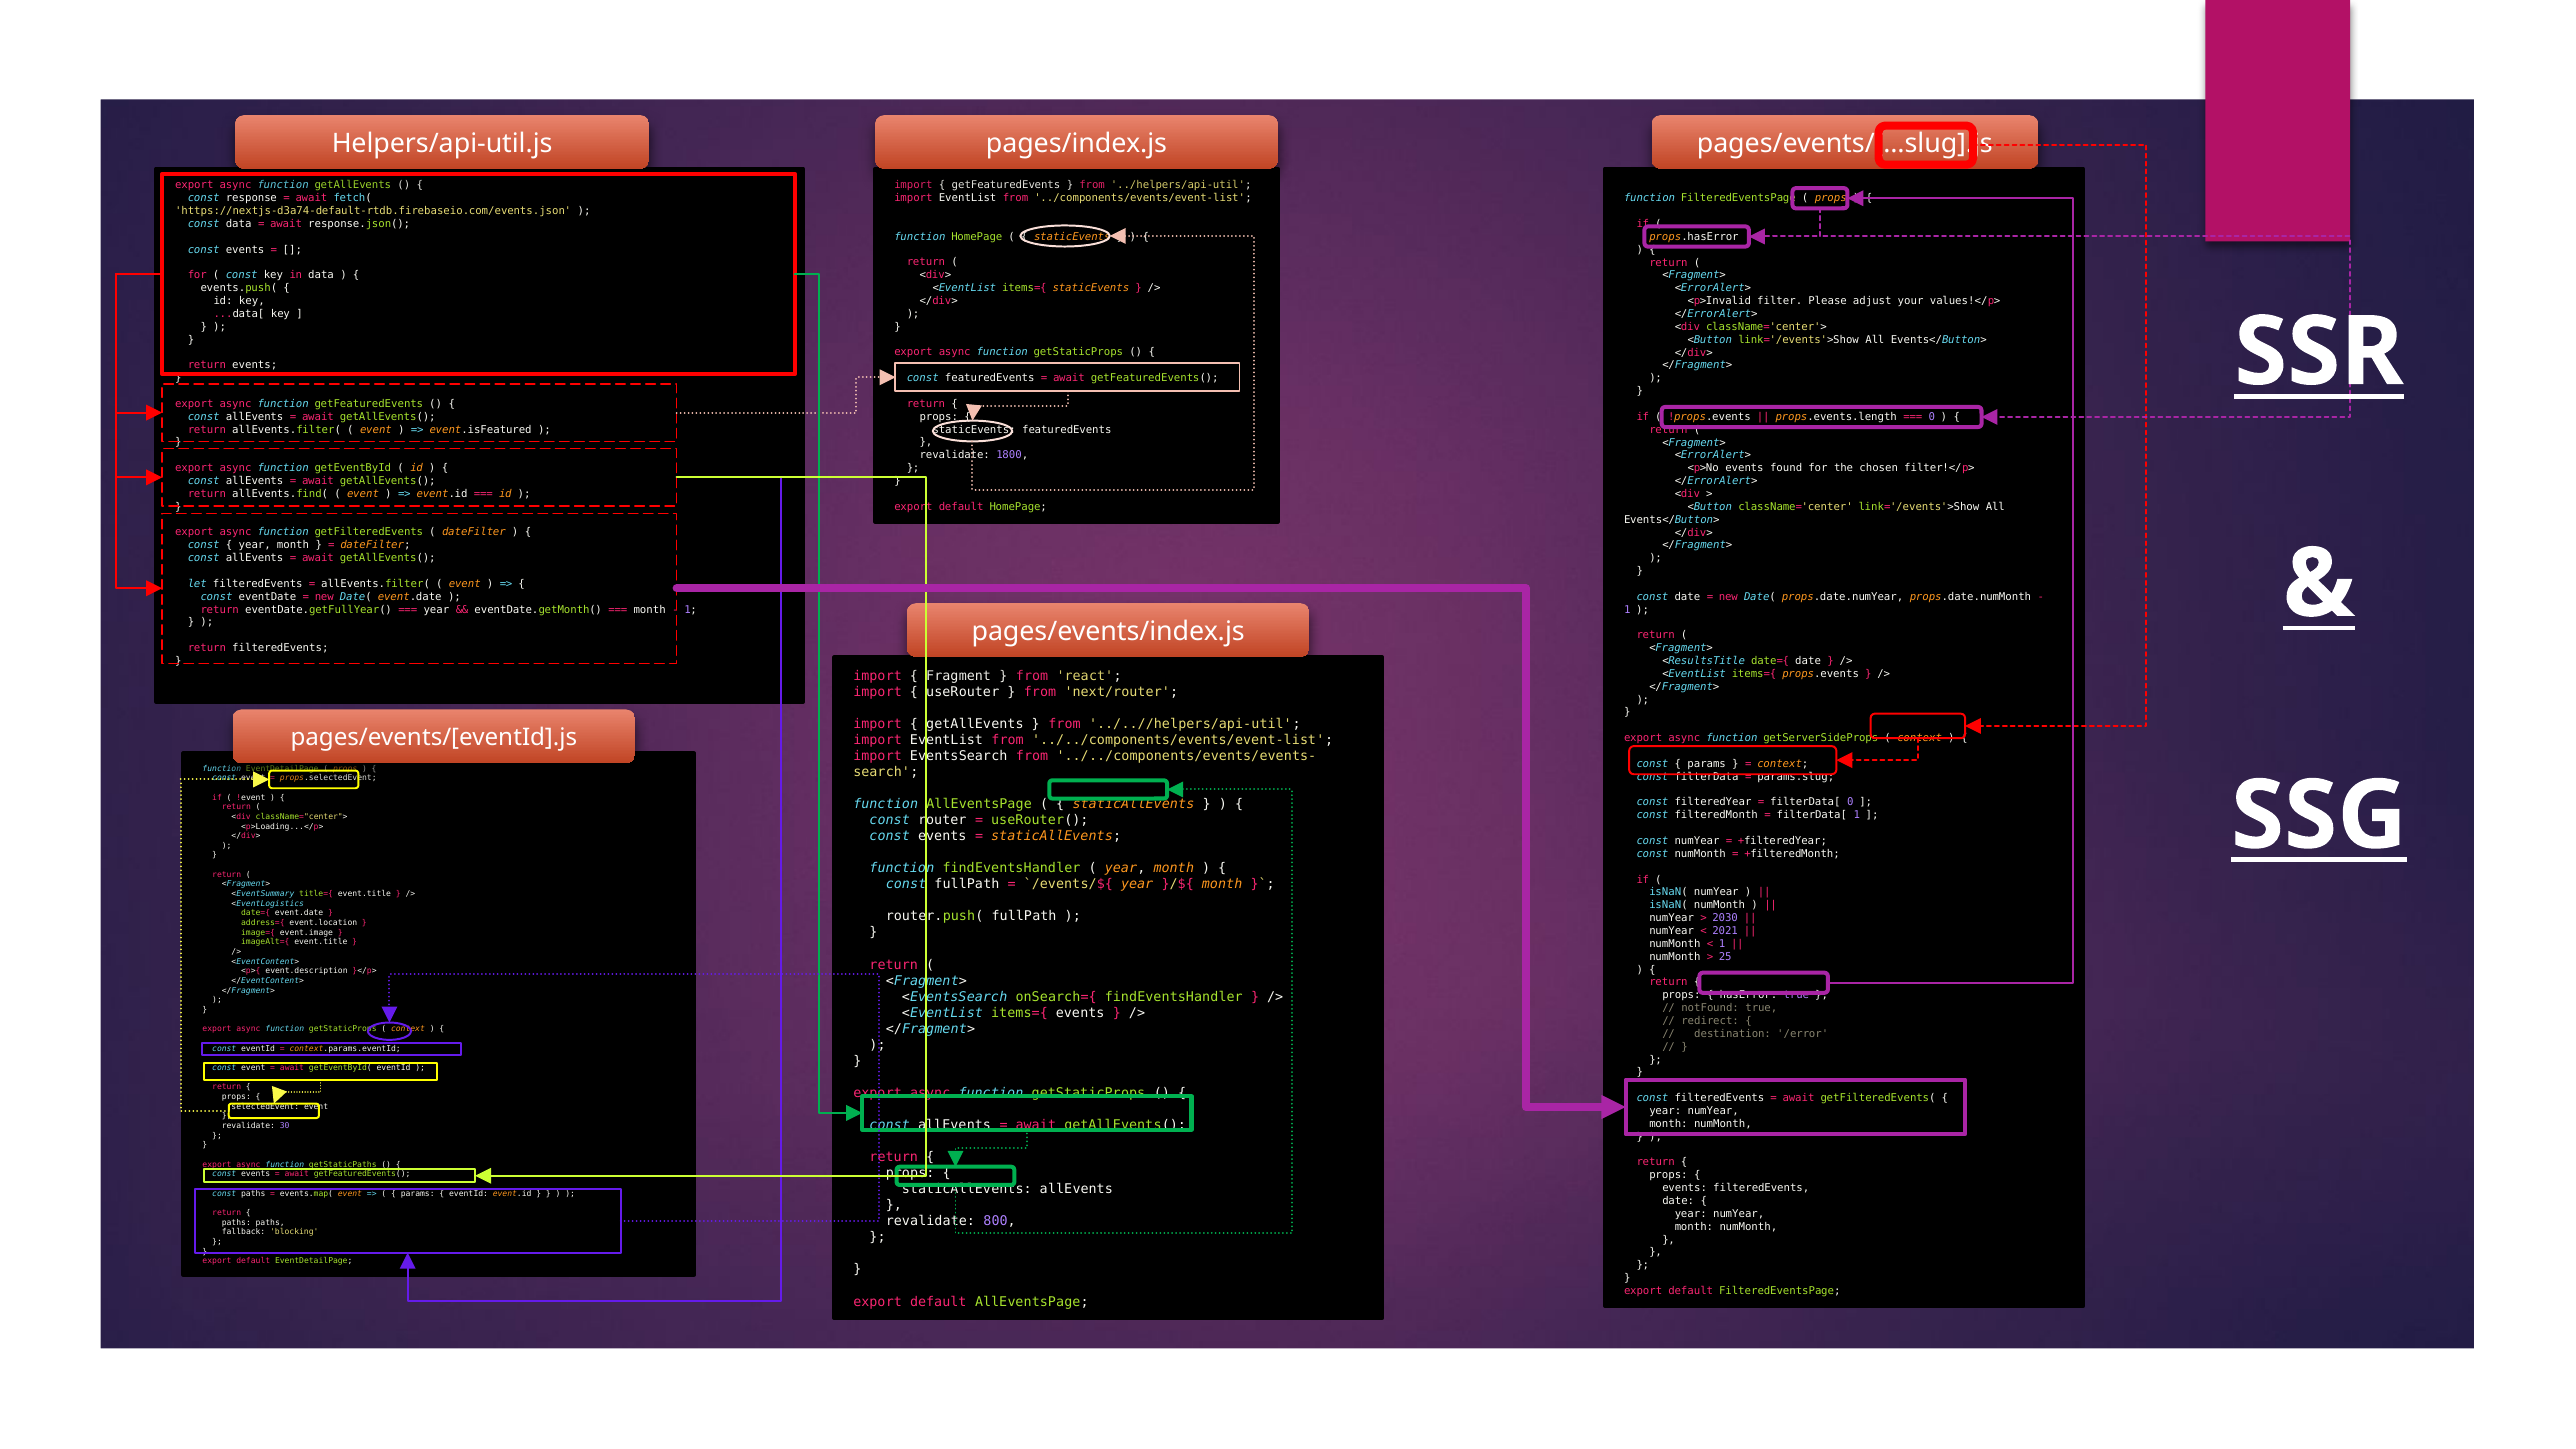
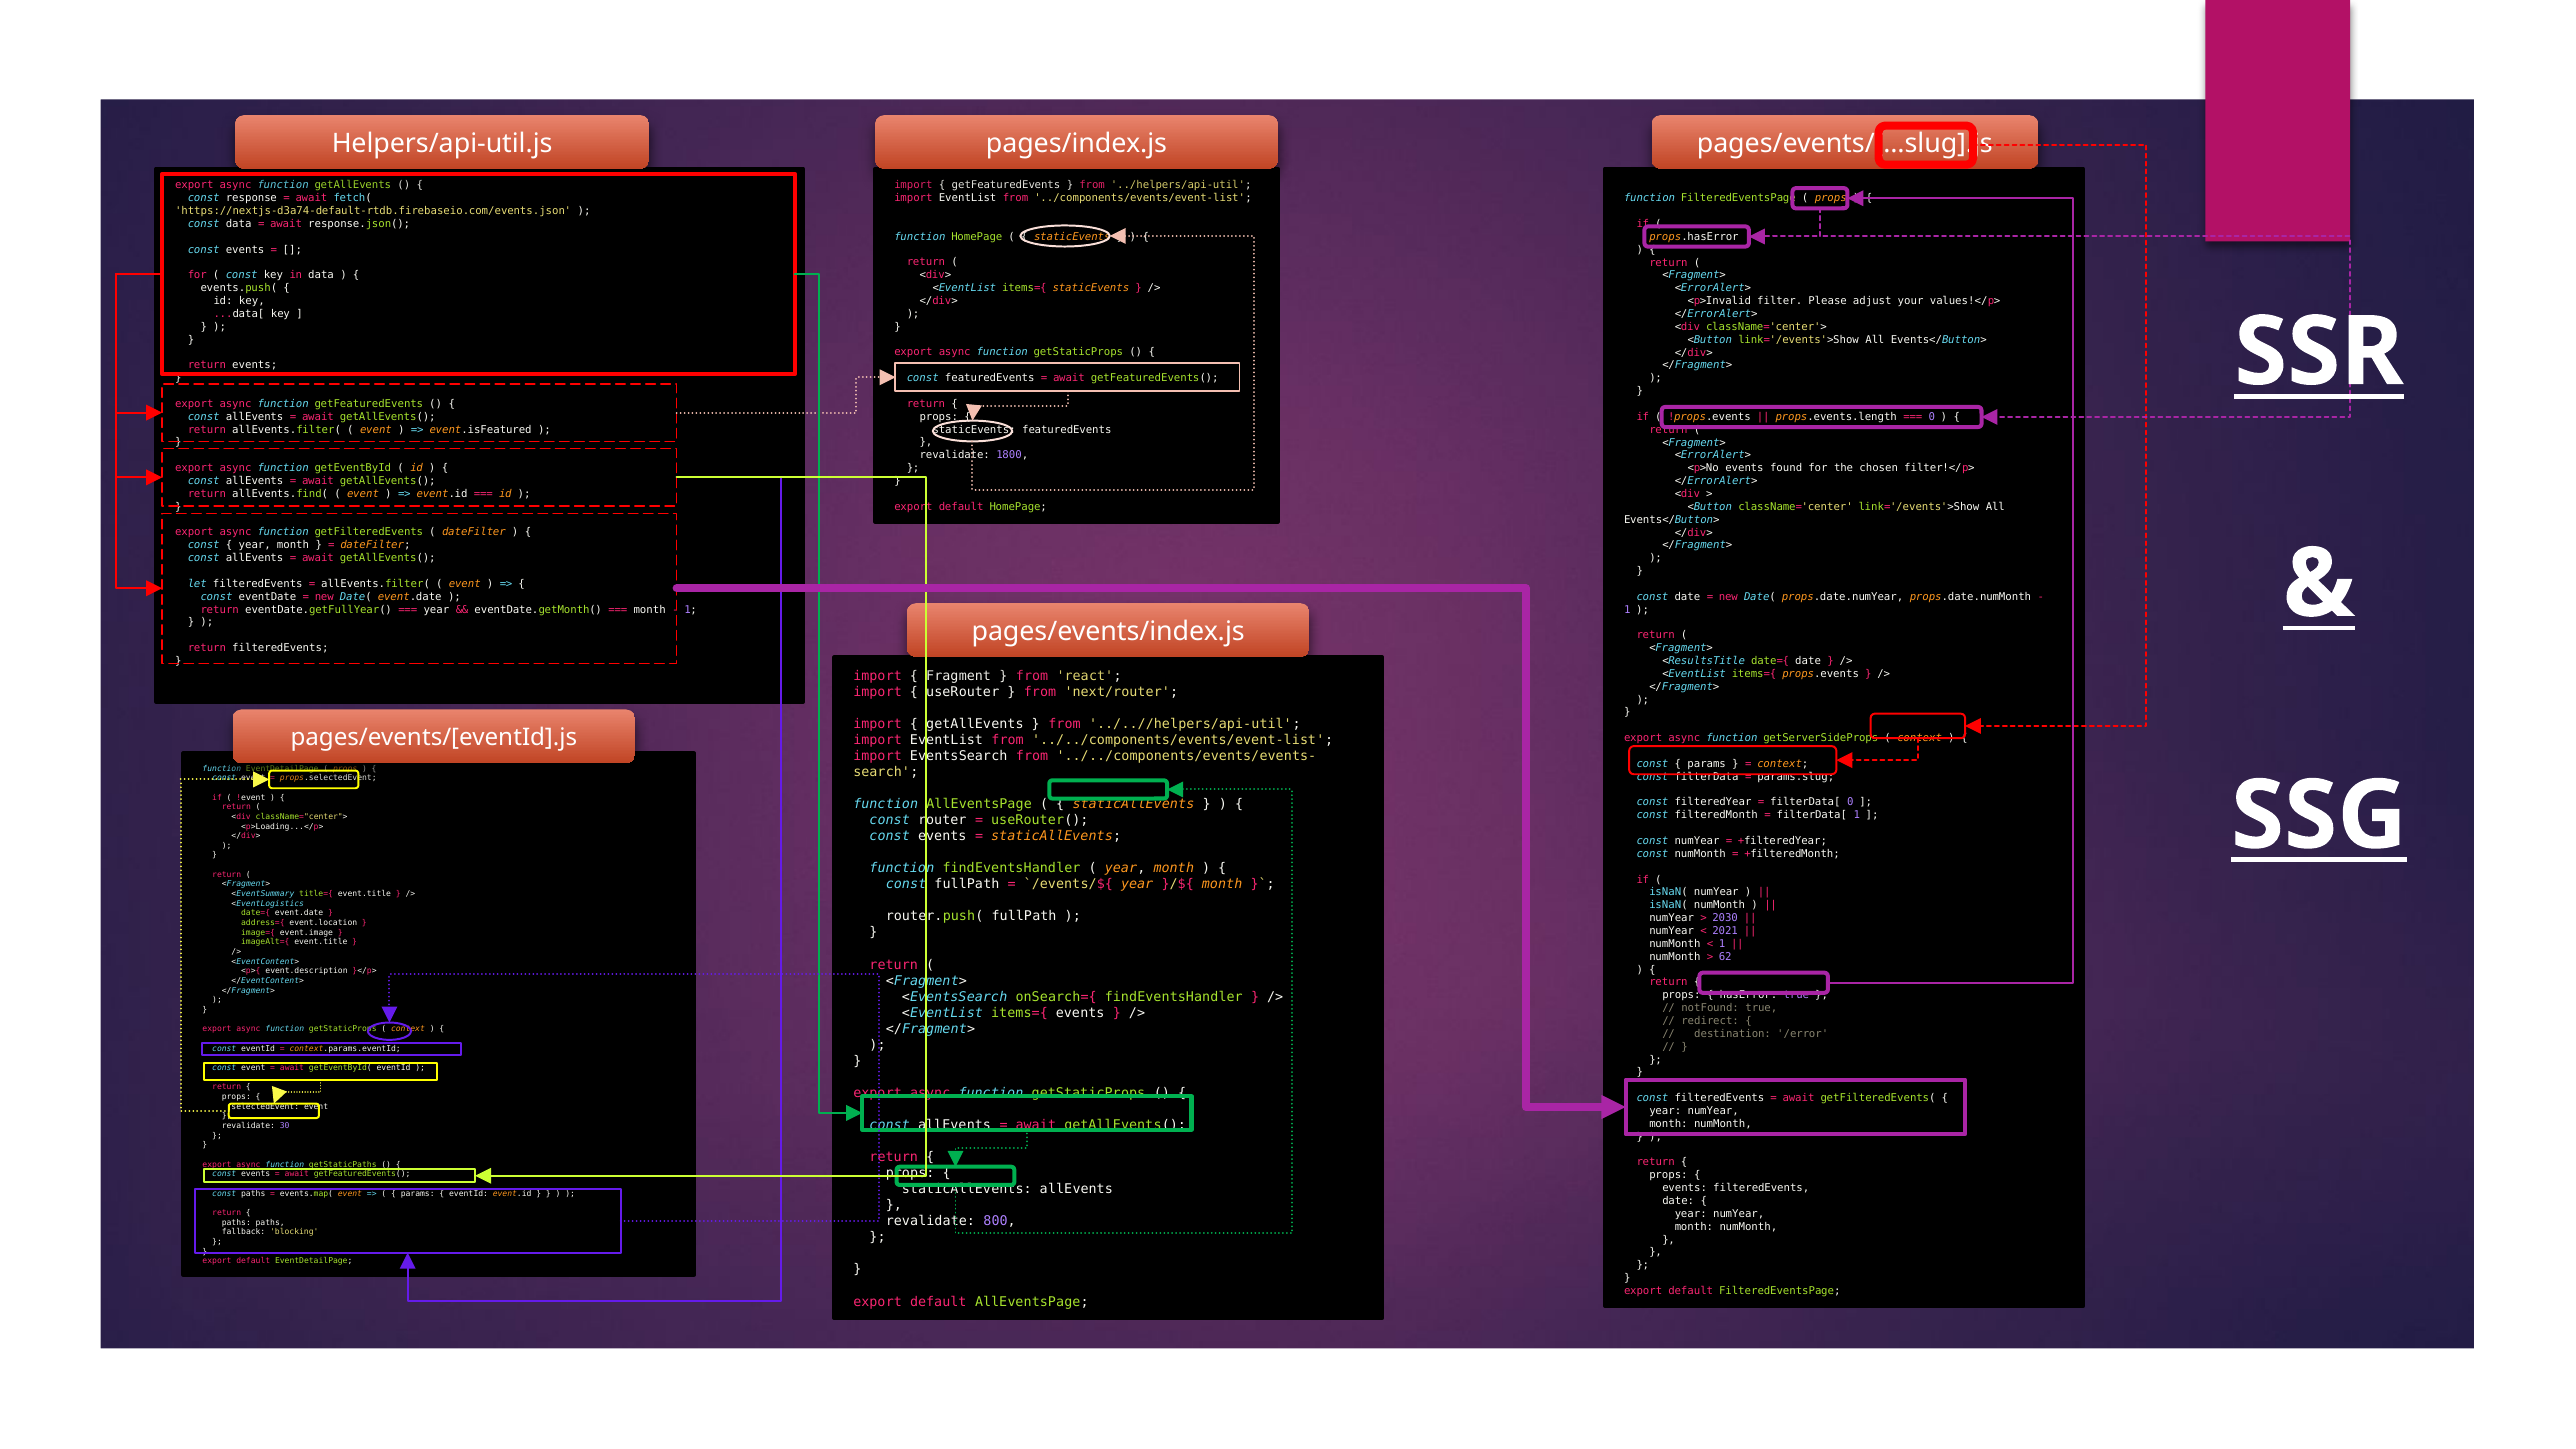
25: 25 -> 62 (1725, 957)
